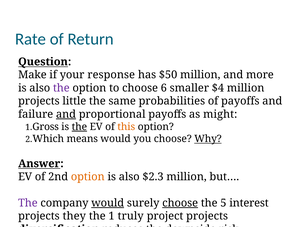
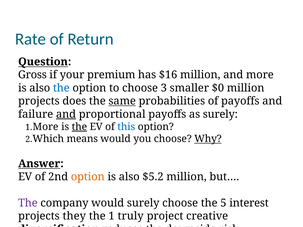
Make: Make -> Gross (32, 75)
response: response -> premium (111, 75)
$50: $50 -> $16 (168, 75)
the colour: purple -> blue (61, 88)
6: 6 -> 3 (164, 88)
$4: $4 -> $0 (218, 88)
little: little -> does (74, 101)
same underline: none -> present (122, 101)
as might: might -> surely (220, 114)
1 Gross: Gross -> More (46, 127)
this colour: orange -> blue (126, 127)
$2.3: $2.3 -> $5.2 (153, 177)
would underline: present -> none (108, 203)
choose underline: present -> none (180, 203)
project projects: projects -> creative (207, 216)
